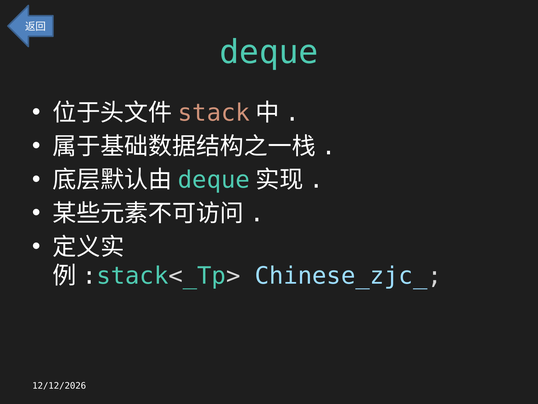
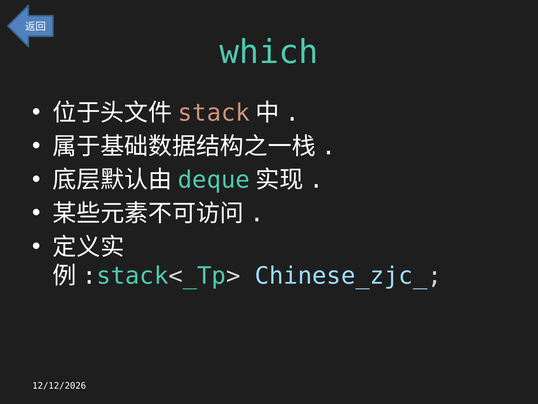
deque: deque -> which (269, 52)
